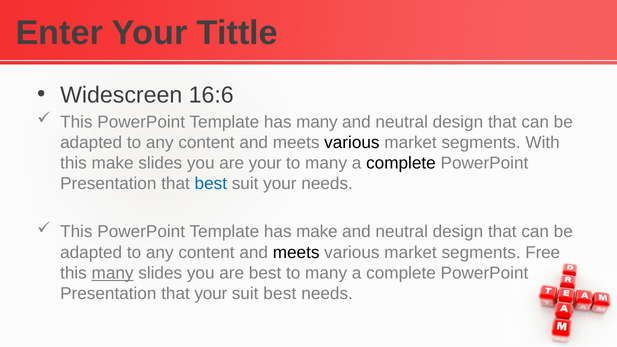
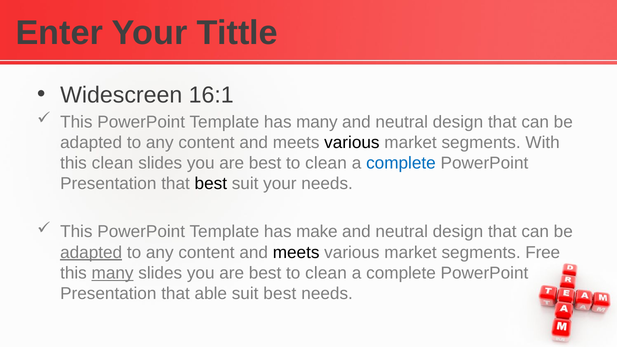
16:6: 16:6 -> 16:1 (211, 95)
this make: make -> clean (112, 163)
your: your -> best (265, 163)
many: many -> clean (326, 163)
complete colour: black -> blue (401, 163)
best colour: blue -> black (211, 184)
adapted underline: none -> present (91, 252)
many: many -> clean (326, 273)
that your: your -> able (211, 294)
